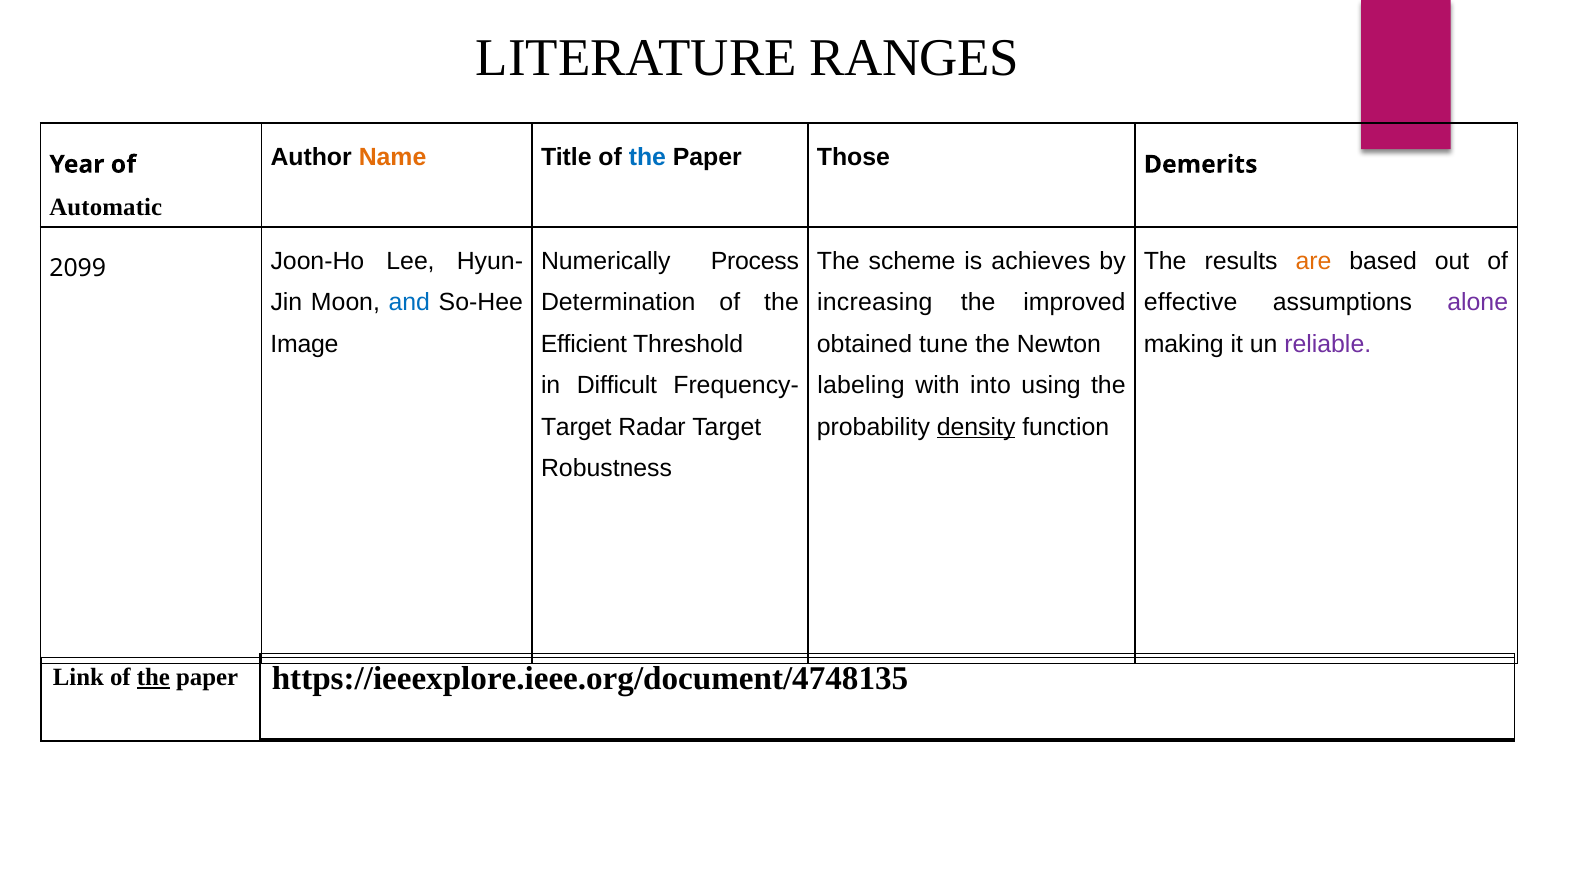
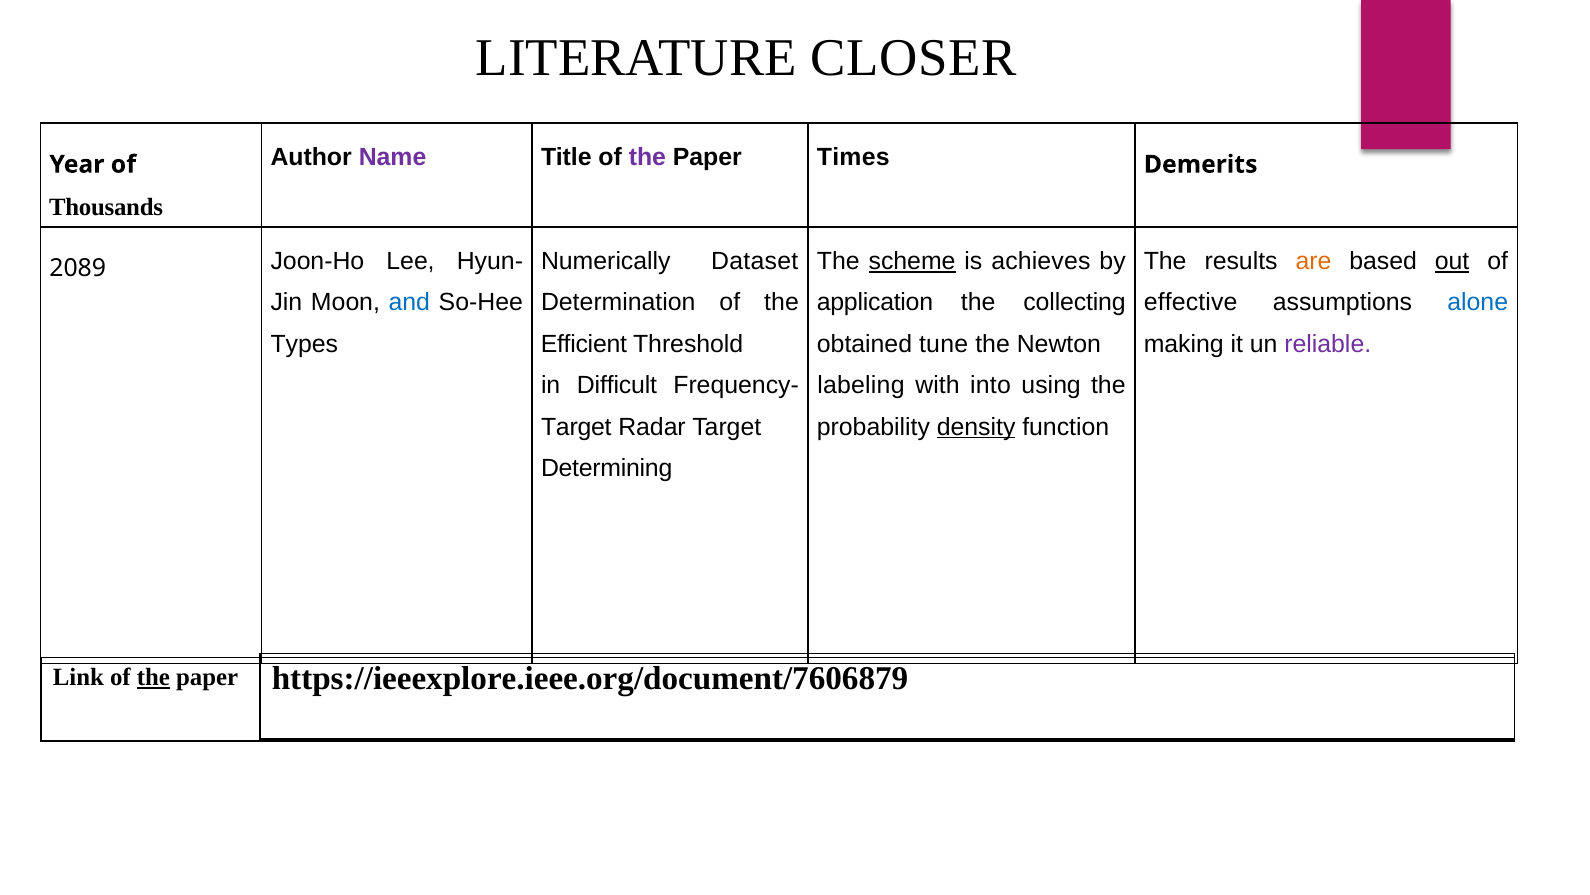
RANGES: RANGES -> CLOSER (914, 58)
Name colour: orange -> purple (393, 157)
the colour: blue -> purple (647, 157)
Those: Those -> Times (853, 157)
Automatic: Automatic -> Thousands (106, 207)
Process: Process -> Dataset (755, 261)
scheme underline: none -> present (912, 261)
out underline: none -> present (1452, 261)
2099: 2099 -> 2089 (78, 268)
increasing: increasing -> application (875, 302)
improved: improved -> collecting (1075, 302)
alone colour: purple -> blue (1478, 302)
Image: Image -> Types (304, 344)
Robustness: Robustness -> Determining (607, 468)
https://ieeexplore.ieee.org/document/4748135: https://ieeexplore.ieee.org/document/4748135 -> https://ieeexplore.ieee.org/document/7606879 (590, 678)
